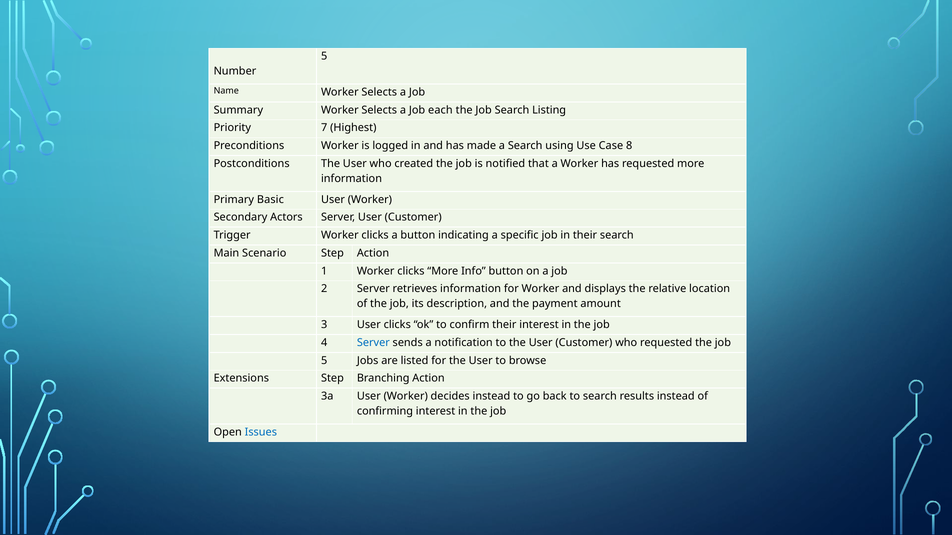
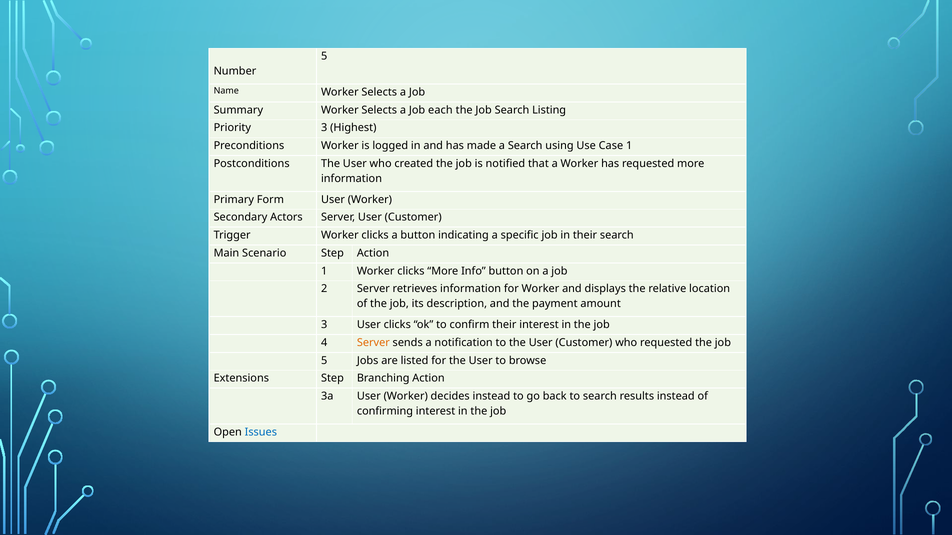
Priority 7: 7 -> 3 (324, 128)
Case 8: 8 -> 1 (629, 146)
Basic: Basic -> Form (270, 200)
Server colour: blue -> orange (373, 343)
